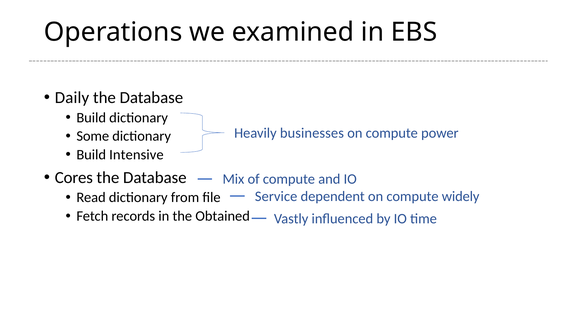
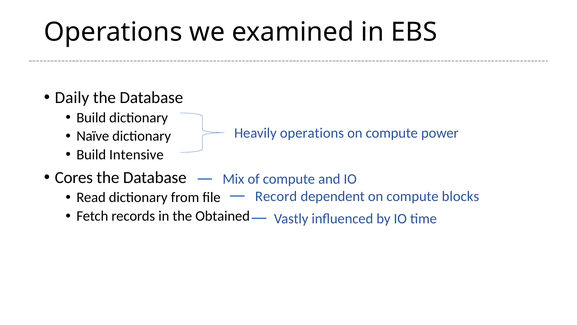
Heavily businesses: businesses -> operations (312, 133)
Some: Some -> Naïve (93, 136)
Service: Service -> Record (276, 196)
widely: widely -> blocks (460, 196)
